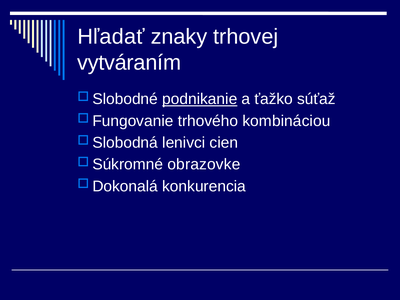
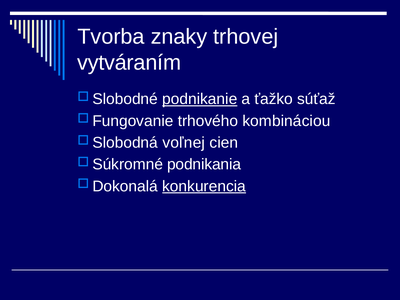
Hľadať: Hľadať -> Tvorba (111, 37)
lenivci: lenivci -> voľnej (184, 143)
obrazovke: obrazovke -> podnikania (204, 164)
konkurencia underline: none -> present (204, 186)
